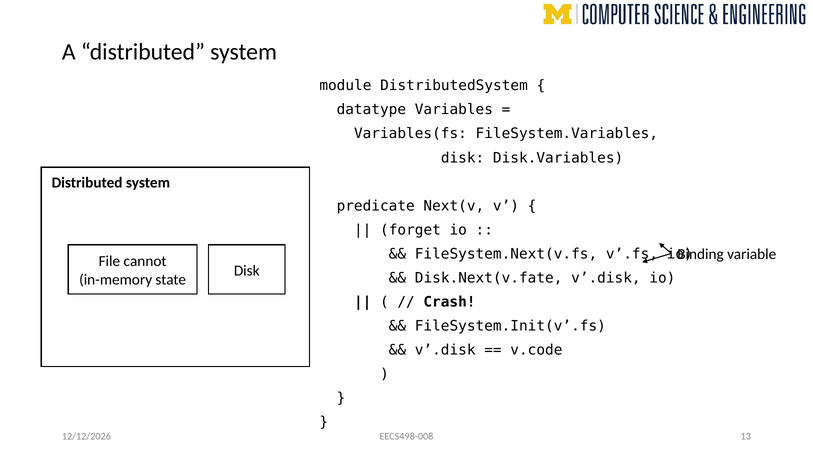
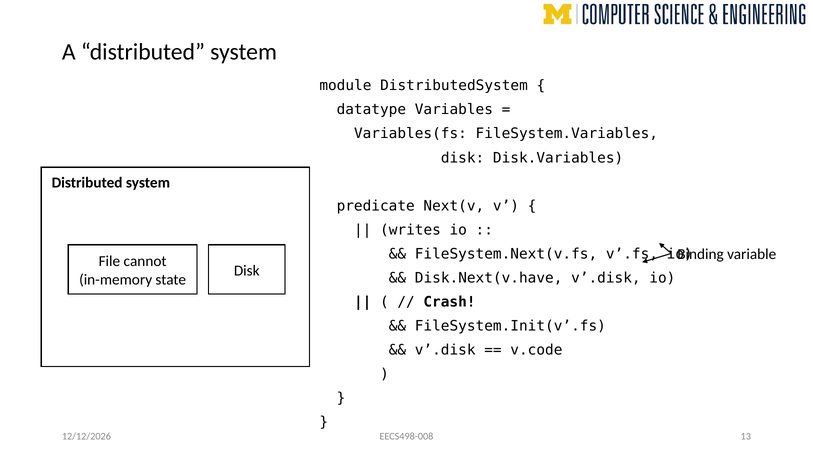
forget: forget -> writes (410, 230)
Disk.Next(v.fate: Disk.Next(v.fate -> Disk.Next(v.have (489, 278)
